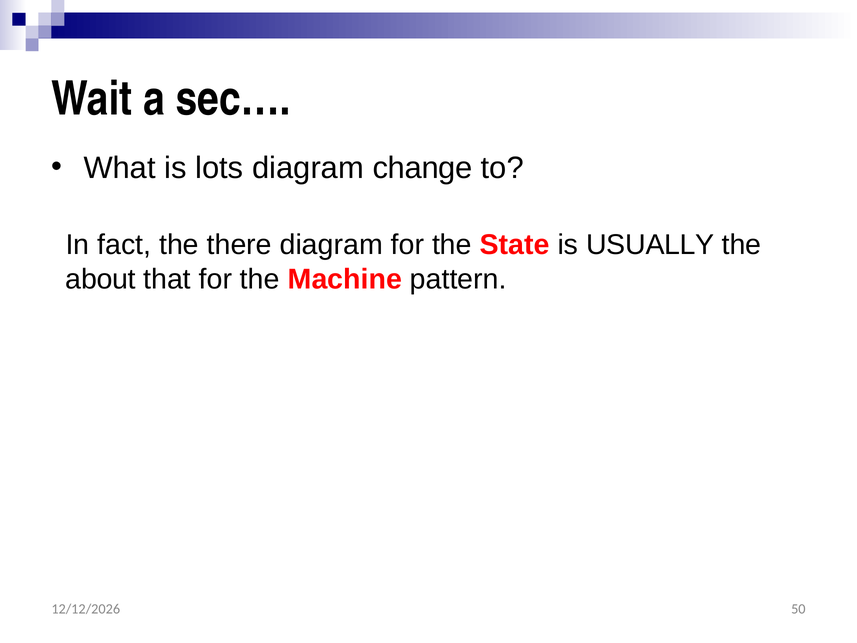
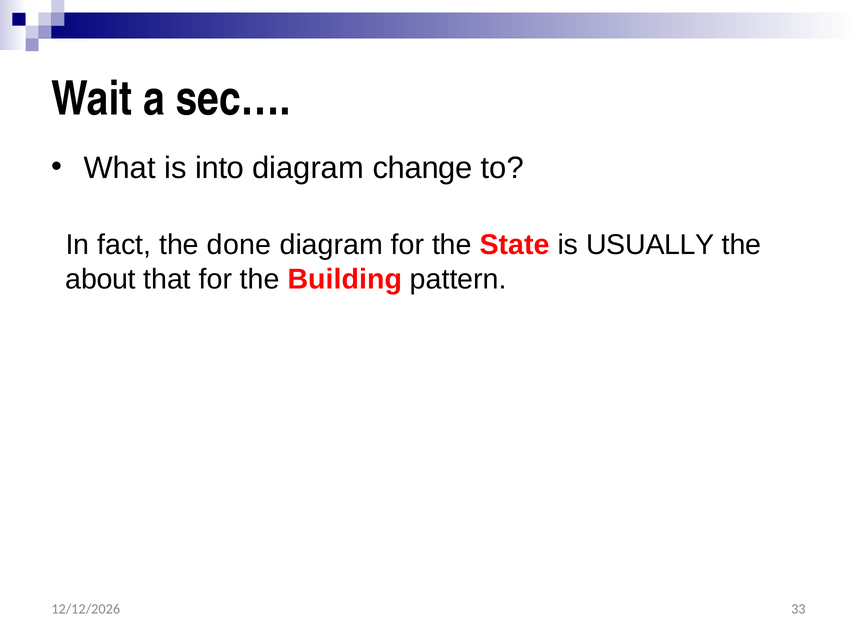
lots: lots -> into (220, 168)
there: there -> done (239, 245)
Machine: Machine -> Building (345, 279)
50: 50 -> 33 (798, 609)
